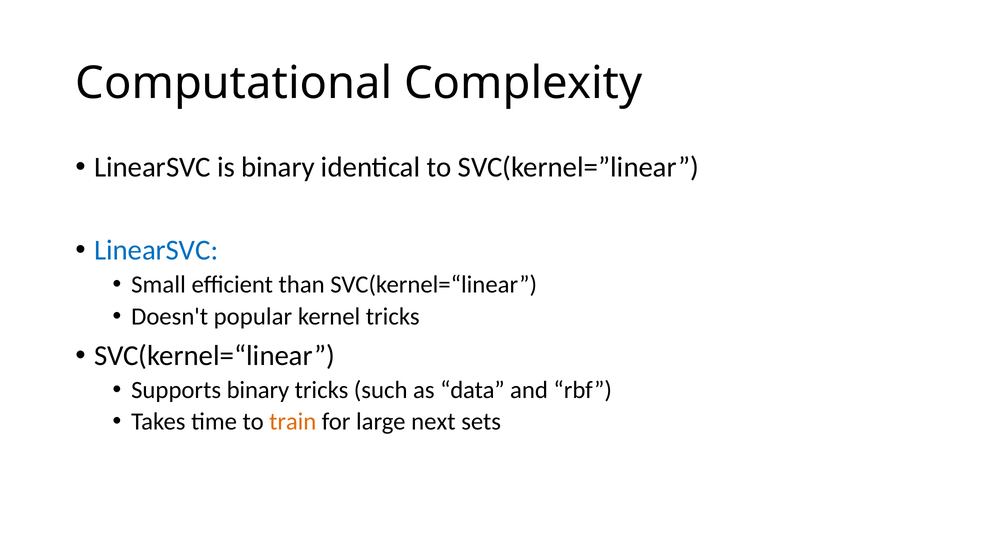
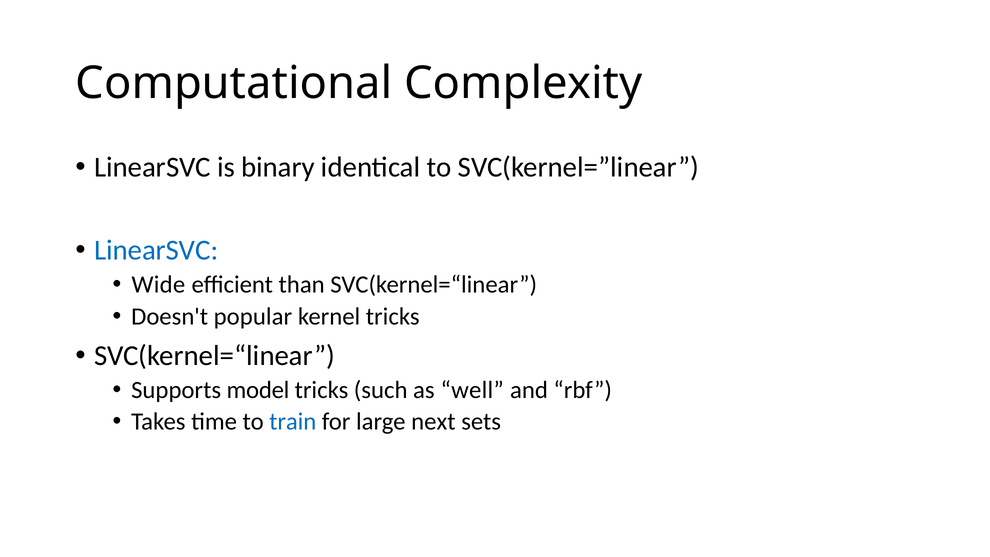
Small: Small -> Wide (158, 285)
Supports binary: binary -> model (258, 390)
data: data -> well (472, 390)
train colour: orange -> blue (293, 422)
